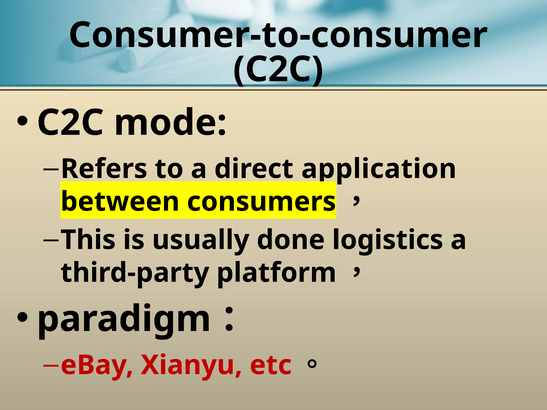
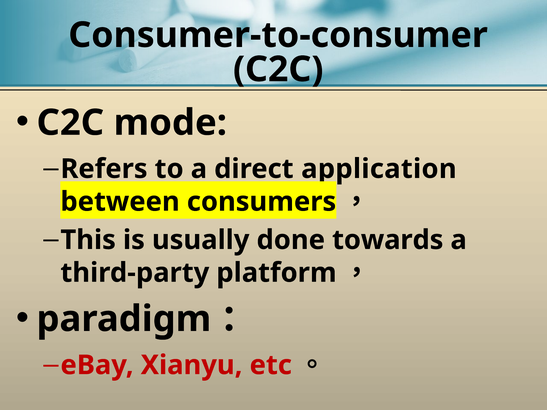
logistics: logistics -> towards (388, 240)
